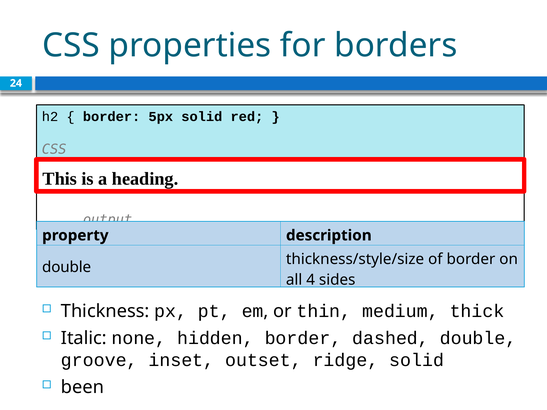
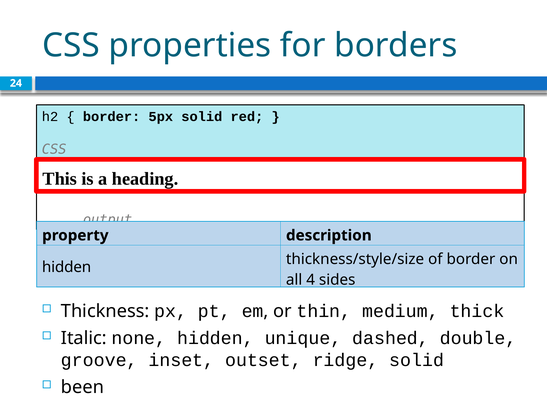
double: double -> hidden (67, 267)
hidden border: border -> unique (303, 338)
